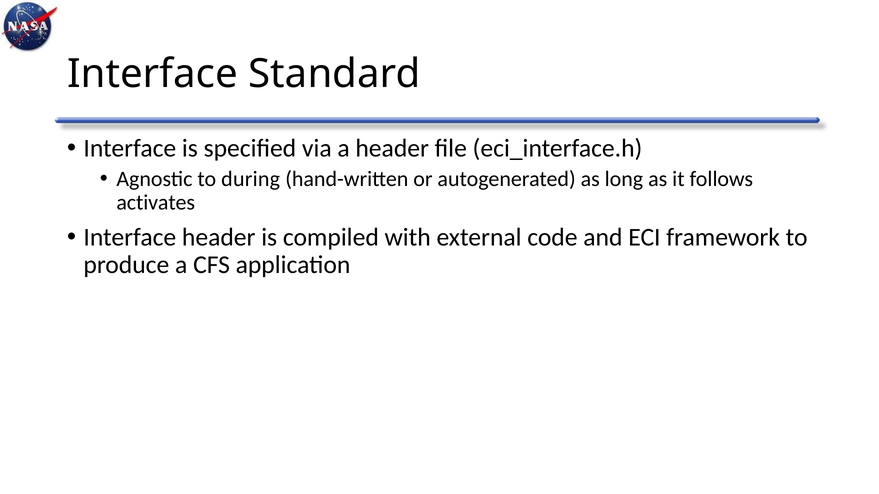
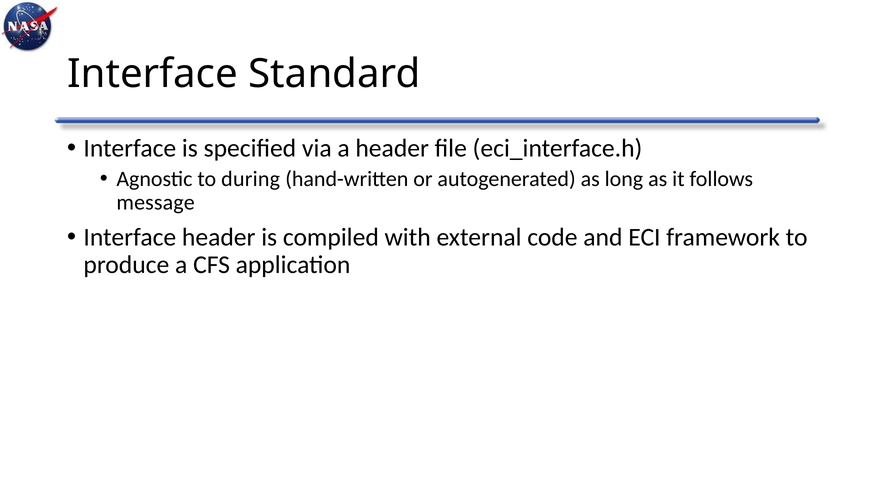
activates: activates -> message (156, 203)
